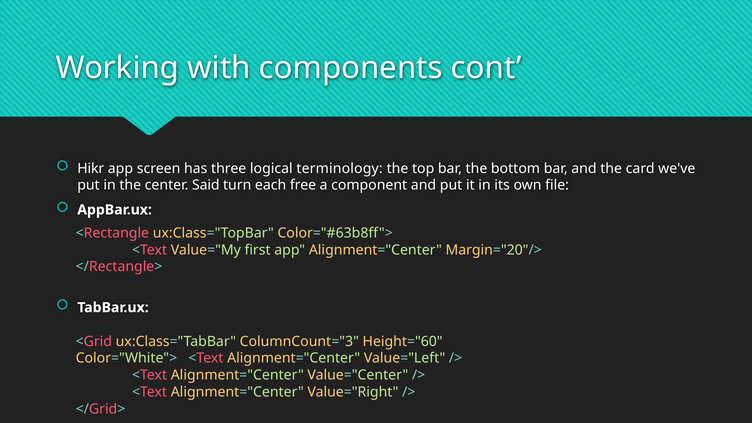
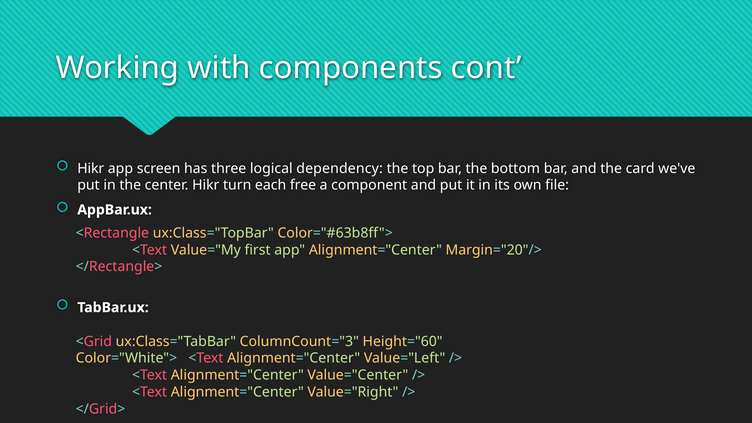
terminology: terminology -> dependency (340, 168)
center Said: Said -> Hikr (206, 185)
